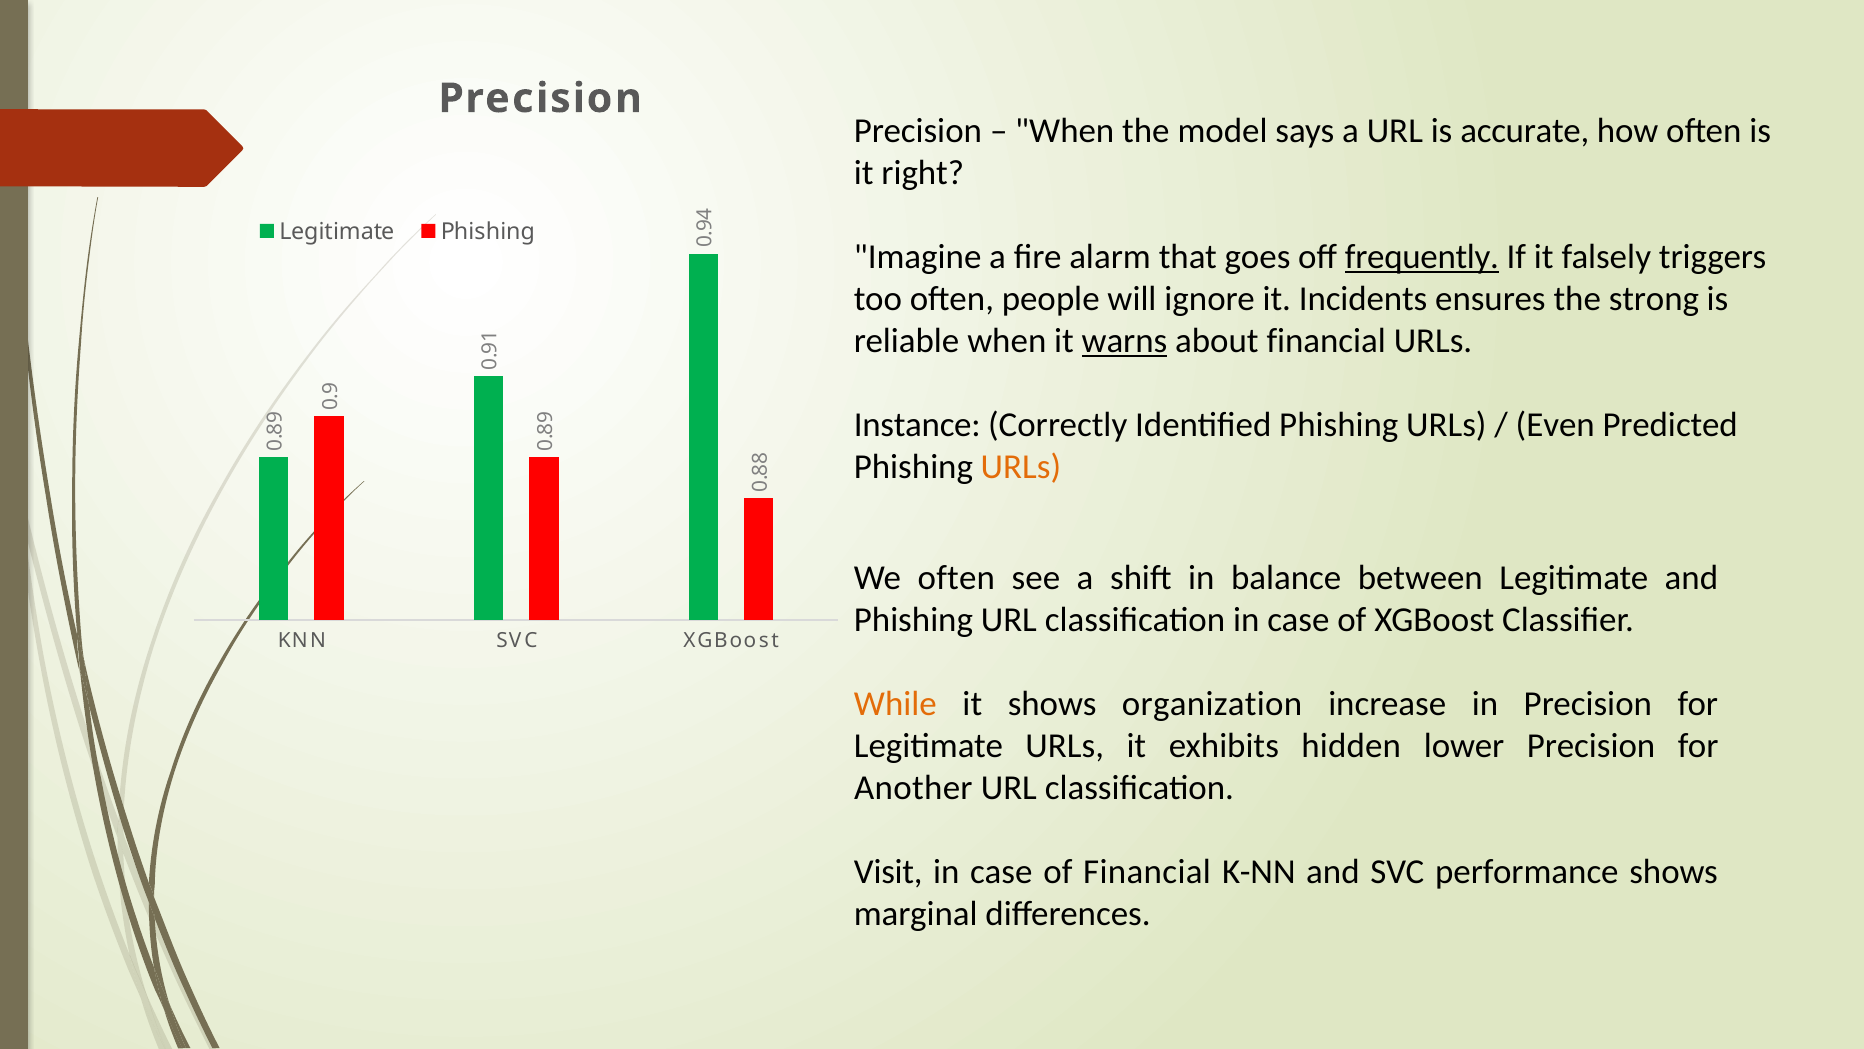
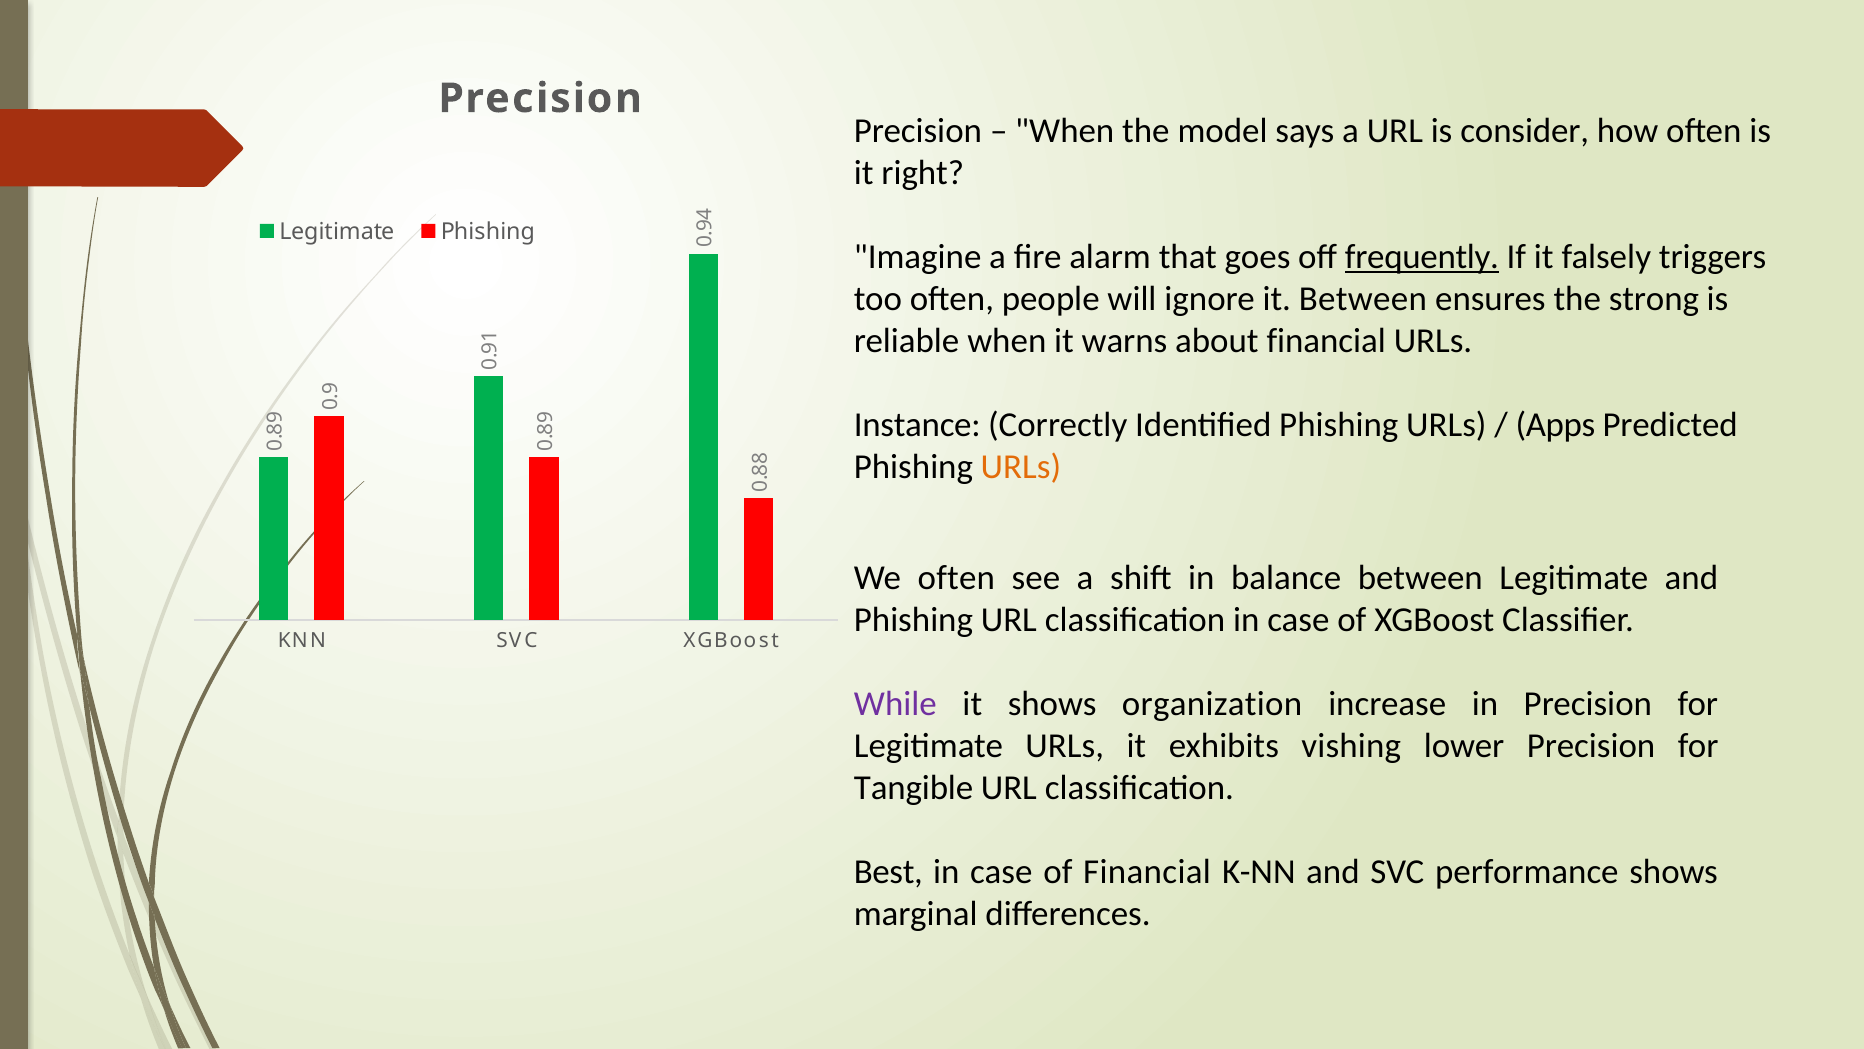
accurate: accurate -> consider (1525, 131)
it Incidents: Incidents -> Between (1363, 299)
warns underline: present -> none (1124, 340)
Even: Even -> Apps (1555, 424)
While colour: orange -> purple (895, 703)
hidden: hidden -> vishing (1351, 745)
Another: Another -> Tangible (914, 787)
Visit: Visit -> Best (888, 871)
